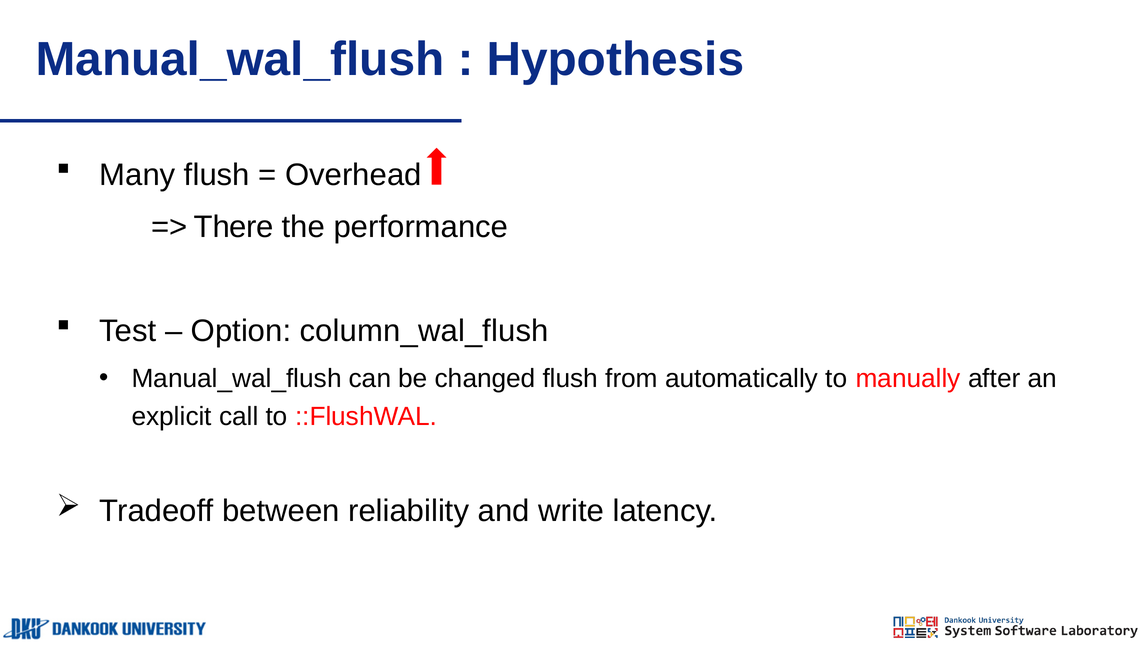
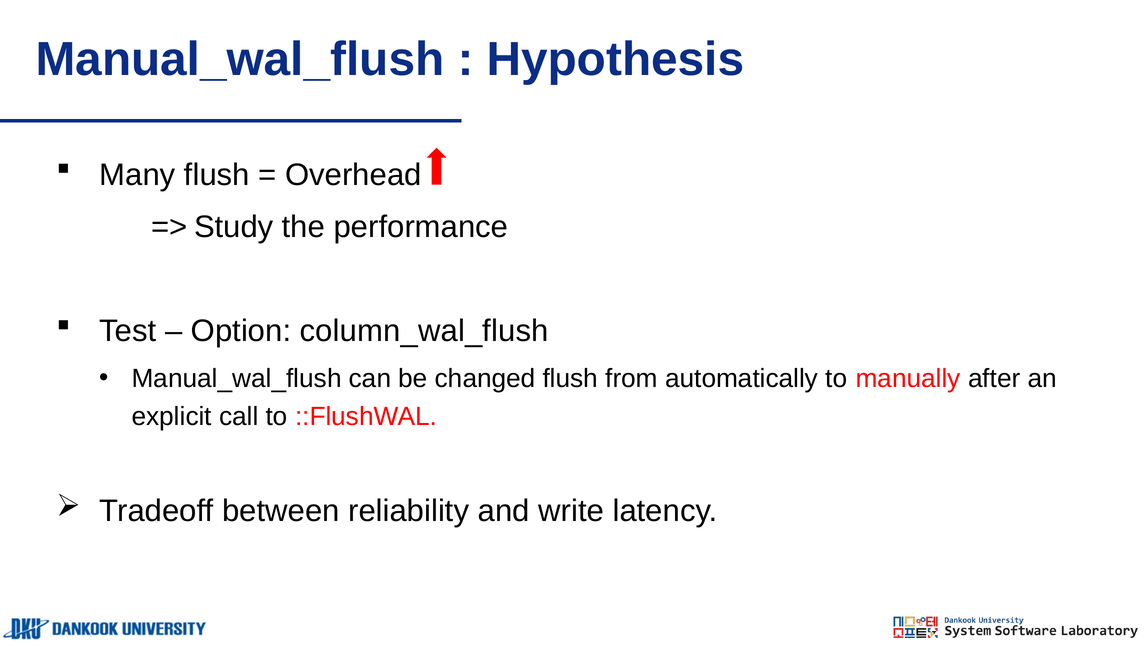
There: There -> Study (234, 227)
